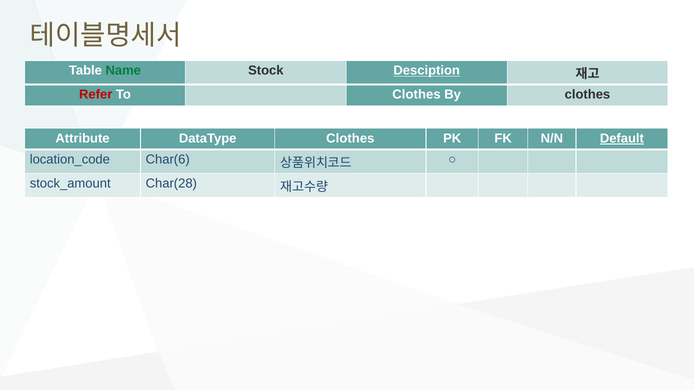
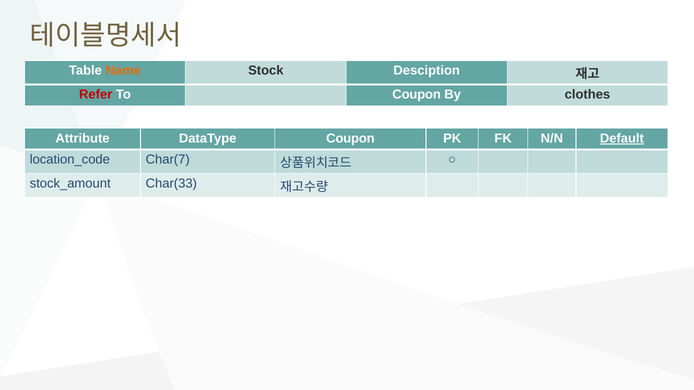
Name colour: green -> orange (123, 71)
Desciption underline: present -> none (427, 71)
To Clothes: Clothes -> Coupon (417, 95)
DataType Clothes: Clothes -> Coupon (350, 139)
Char(6: Char(6 -> Char(7 (168, 160)
Char(28: Char(28 -> Char(33 (171, 184)
